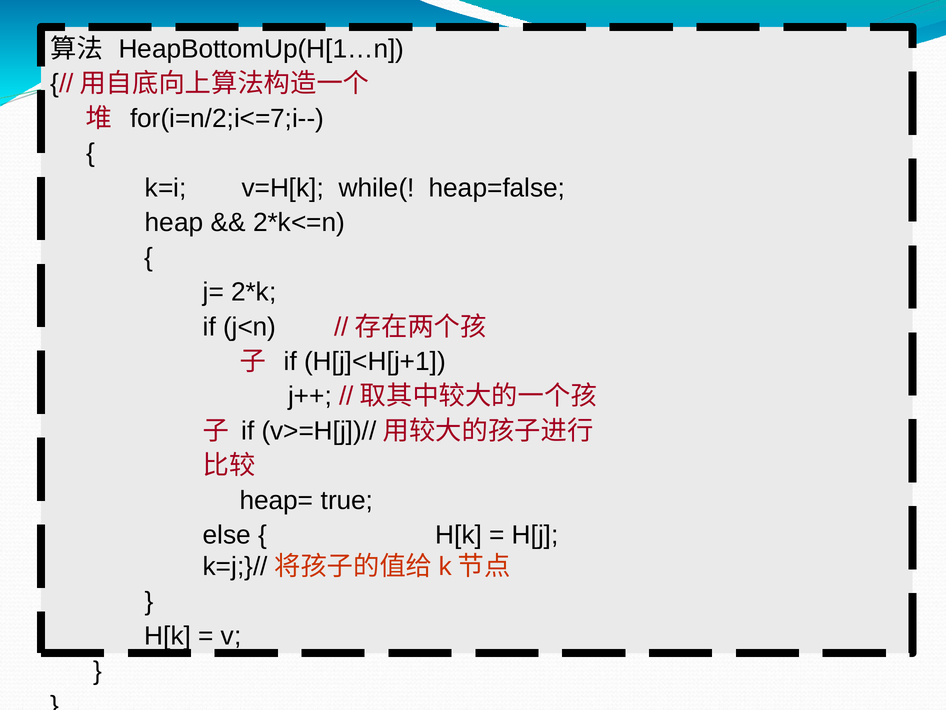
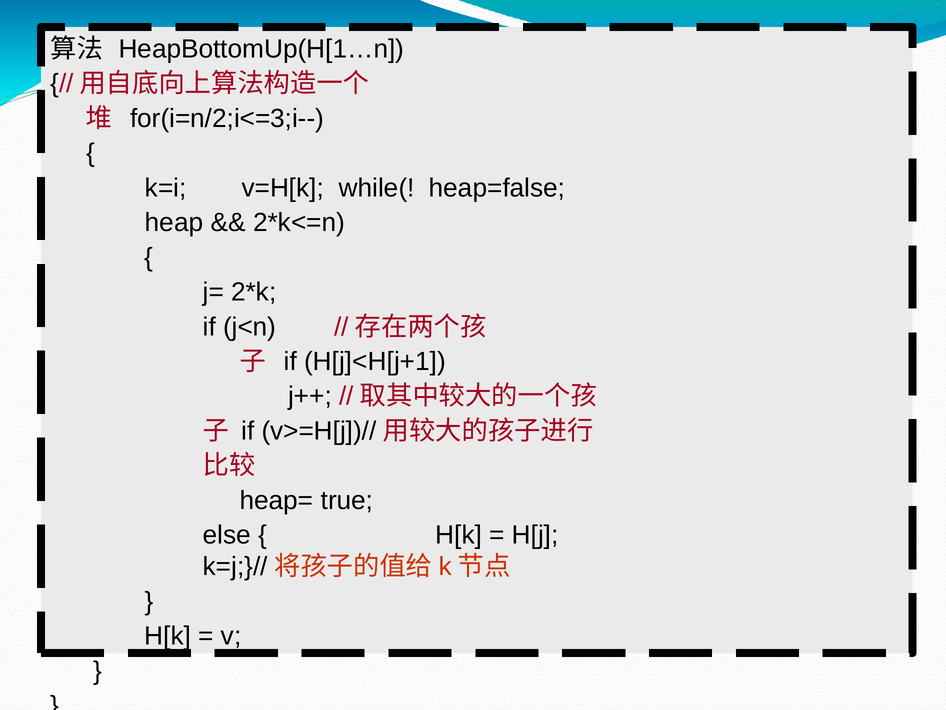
for(i=n/2;i<=7;i--: for(i=n/2;i<=7;i-- -> for(i=n/2;i<=3;i-- (227, 118)
